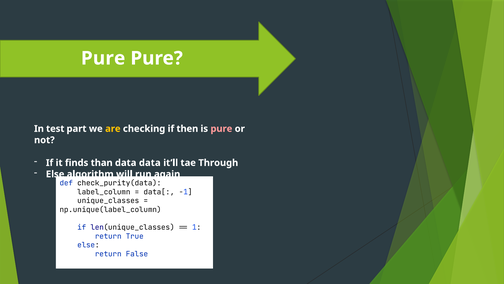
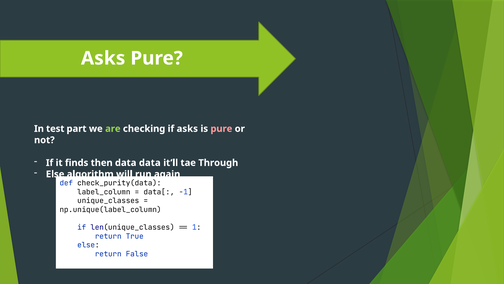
Pure: Pure -> Asks (103, 58)
are colour: yellow -> light green (113, 128)
if then: then -> asks (187, 128)
than: than -> then (102, 163)
